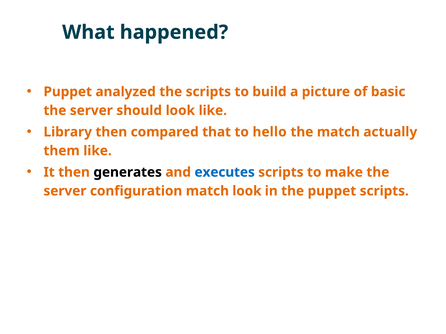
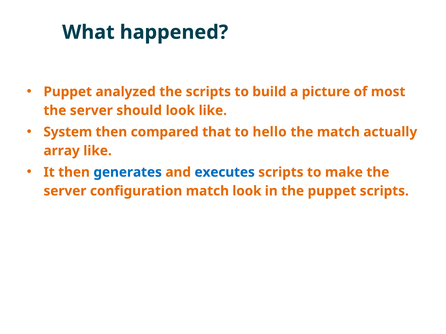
basic: basic -> most (388, 92)
Library: Library -> System (68, 132)
them: them -> array (62, 151)
generates colour: black -> blue (128, 172)
